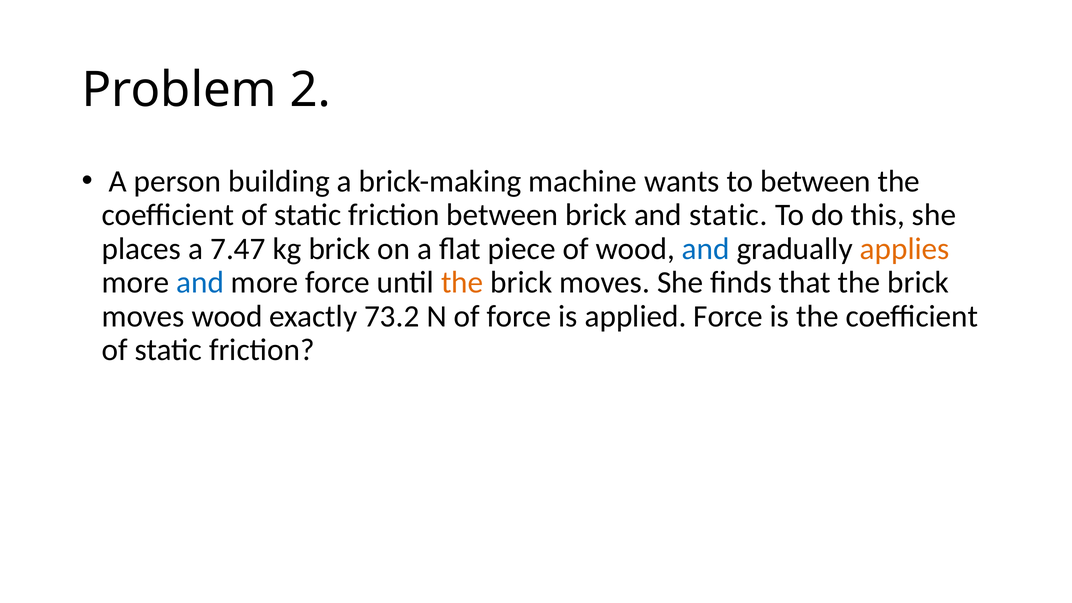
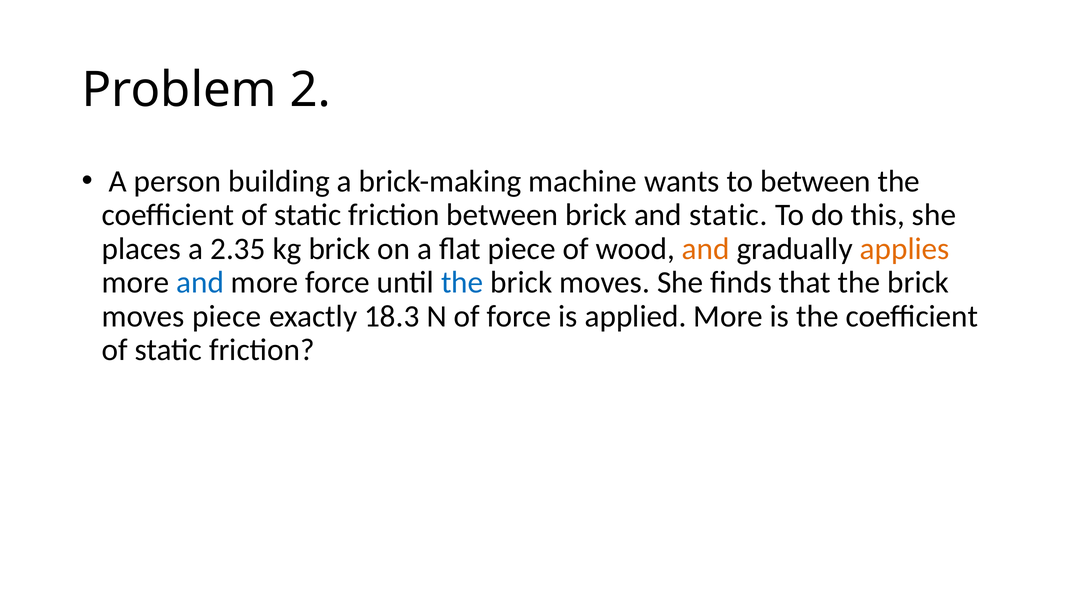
7.47: 7.47 -> 2.35 (238, 249)
and colour: blue -> orange (706, 249)
the colour: orange -> blue (462, 283)
moves wood: wood -> piece (227, 316)
73.2: 73.2 -> 18.3 (392, 316)
applied Force: Force -> More (728, 316)
